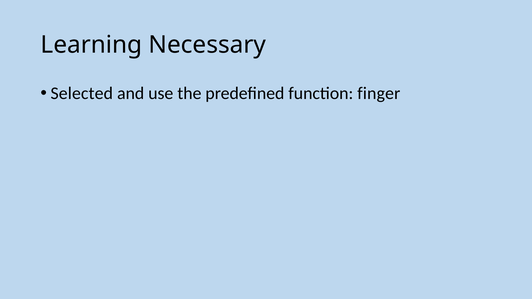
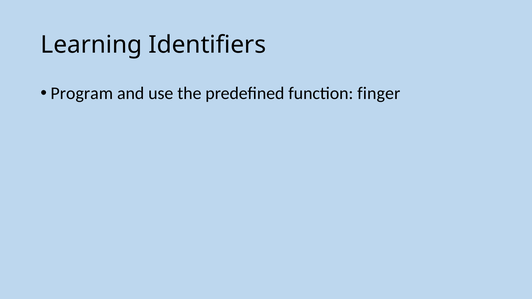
Necessary: Necessary -> Identifiers (207, 45)
Selected: Selected -> Program (82, 94)
